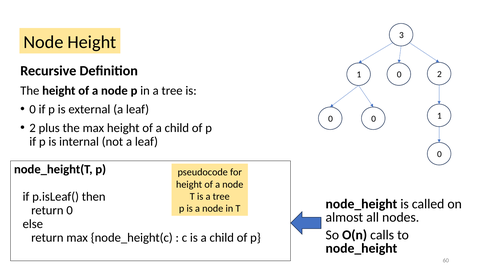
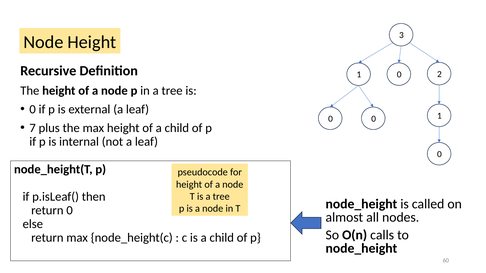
2: 2 -> 7 (33, 128)
